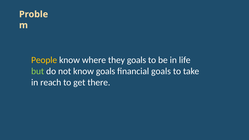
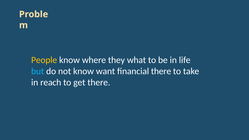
they goals: goals -> what (137, 60)
but colour: light green -> light blue (38, 71)
know goals: goals -> want (106, 71)
financial goals: goals -> there (161, 71)
